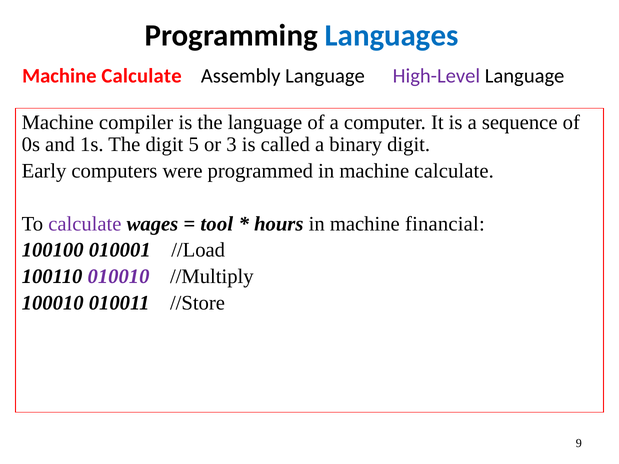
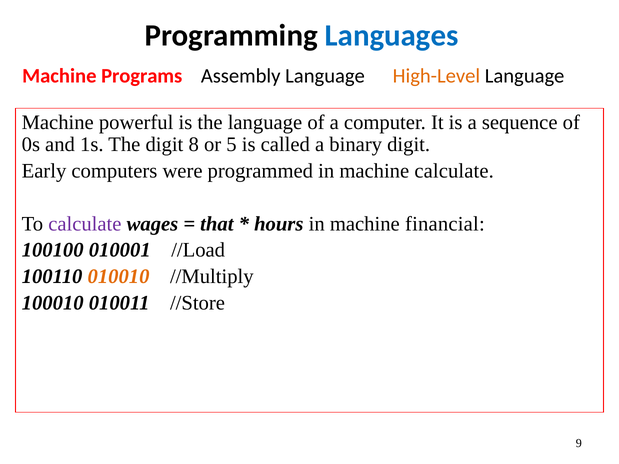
Calculate: Calculate -> Programs (142, 76)
High-Level colour: purple -> orange (436, 76)
compiler: compiler -> powerful (136, 122)
5: 5 -> 8 (194, 145)
3: 3 -> 5 (232, 145)
tool: tool -> that (217, 224)
010010 colour: purple -> orange (119, 277)
